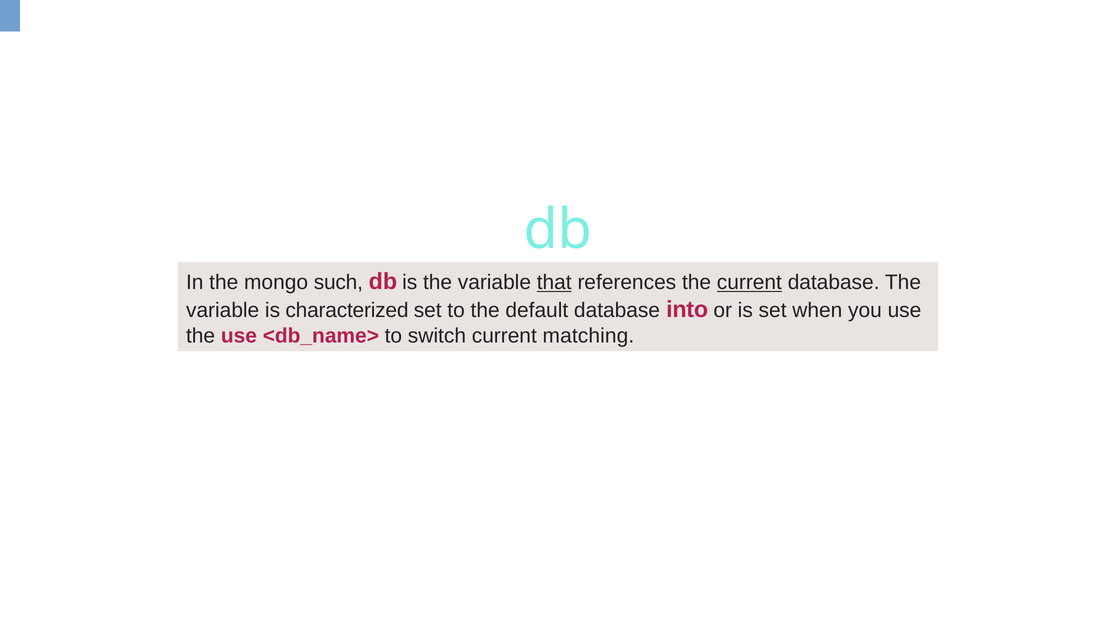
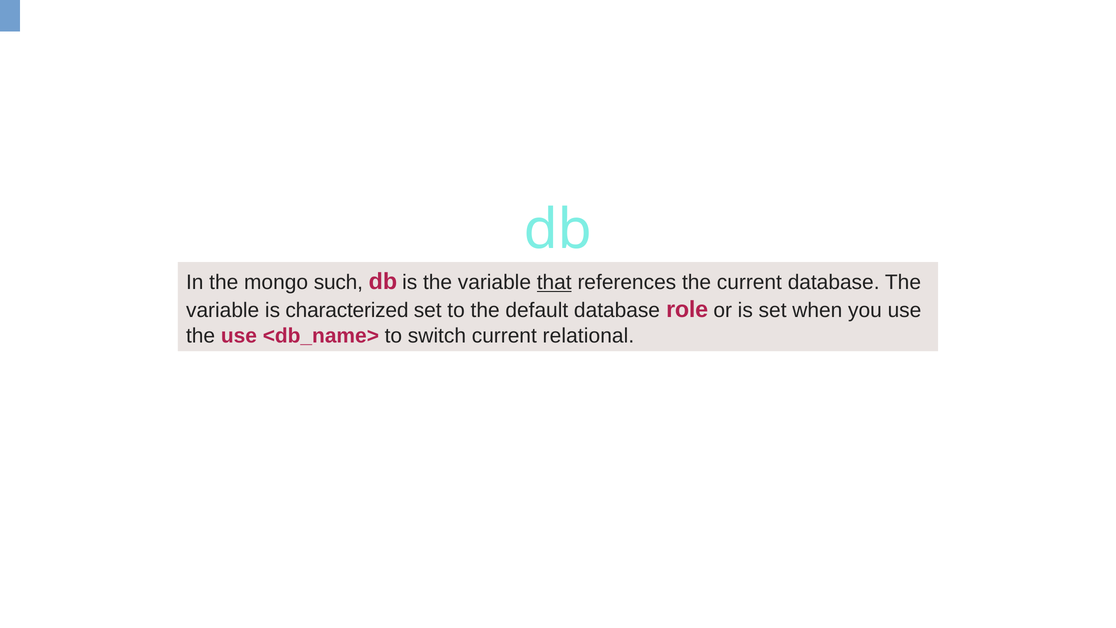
current underline: present -> none (749, 282)
into: into -> role (687, 310)
matching: matching -> relational (588, 336)
